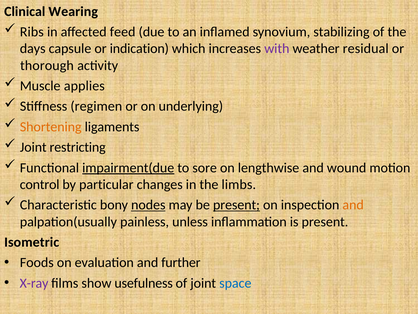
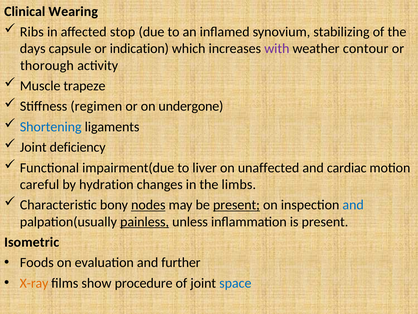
feed: feed -> stop (123, 32)
residual: residual -> contour (366, 49)
applies: applies -> trapeze (84, 86)
underlying: underlying -> undergone (191, 106)
Shortening colour: orange -> blue (51, 127)
restricting: restricting -> deficiency (78, 147)
impairment(due underline: present -> none (128, 168)
sore: sore -> liver (205, 168)
lengthwise: lengthwise -> unaffected (269, 168)
wound: wound -> cardiac (347, 168)
control: control -> careful (40, 184)
particular: particular -> hydration (106, 184)
and colour: orange -> blue (353, 205)
painless underline: none -> present (145, 221)
X-ray colour: purple -> orange (34, 283)
usefulness: usefulness -> procedure (144, 283)
